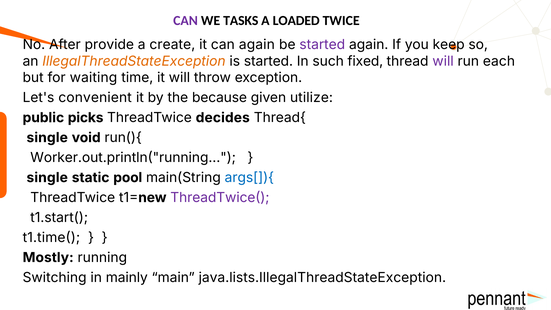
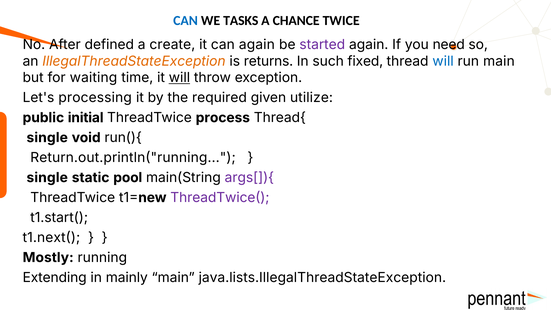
CAN colour: purple -> blue (186, 21)
LOADED: LOADED -> CHANCE (296, 21)
provide: provide -> defined (109, 45)
keep: keep -> need (449, 45)
is started: started -> returns (268, 61)
will colour: purple -> blue (443, 61)
run each: each -> main (499, 61)
will underline: none -> present (179, 78)
convenient: convenient -> processing (95, 98)
because: because -> required (219, 98)
picks: picks -> initial (86, 118)
decides: decides -> process (223, 118)
Worker.out.println("running: Worker.out.println("running -> Return.out.println("running (133, 158)
args[]){ colour: blue -> purple (249, 178)
t1.time(: t1.time( -> t1.next( (51, 237)
Switching: Switching -> Extending (55, 277)
